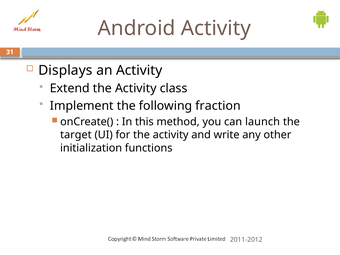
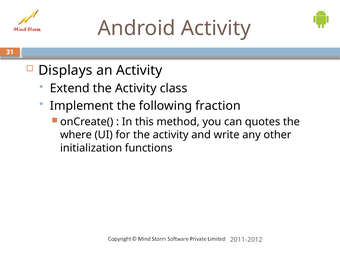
launch: launch -> quotes (263, 122)
target: target -> where (76, 135)
